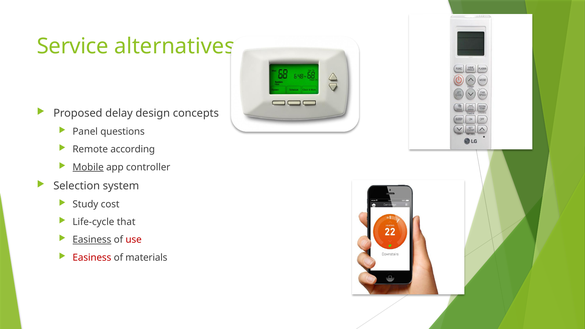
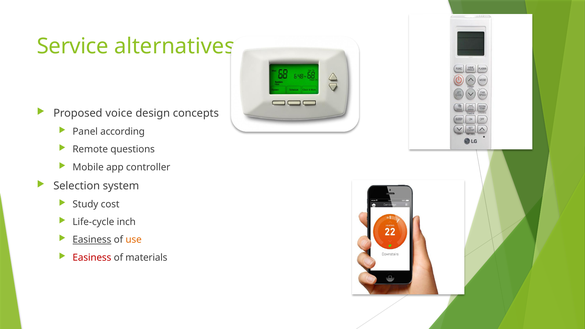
delay: delay -> voice (119, 113)
questions: questions -> according (123, 132)
according: according -> questions (133, 149)
Mobile underline: present -> none (88, 167)
that: that -> inch (126, 222)
use colour: red -> orange (134, 240)
